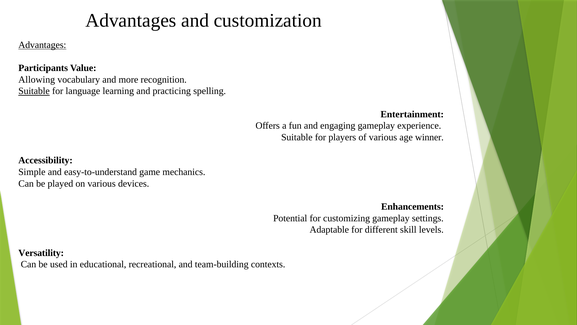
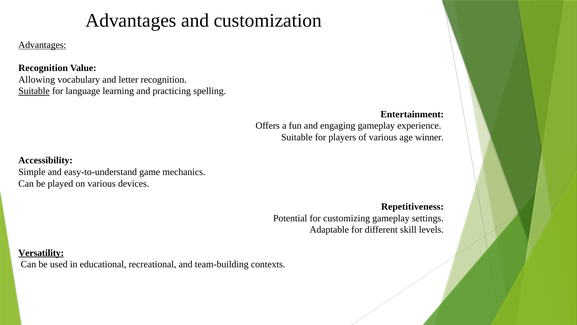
Participants: Participants -> Recognition (43, 68)
more: more -> letter (128, 79)
Enhancements: Enhancements -> Repetitiveness (412, 206)
Versatility underline: none -> present (41, 252)
